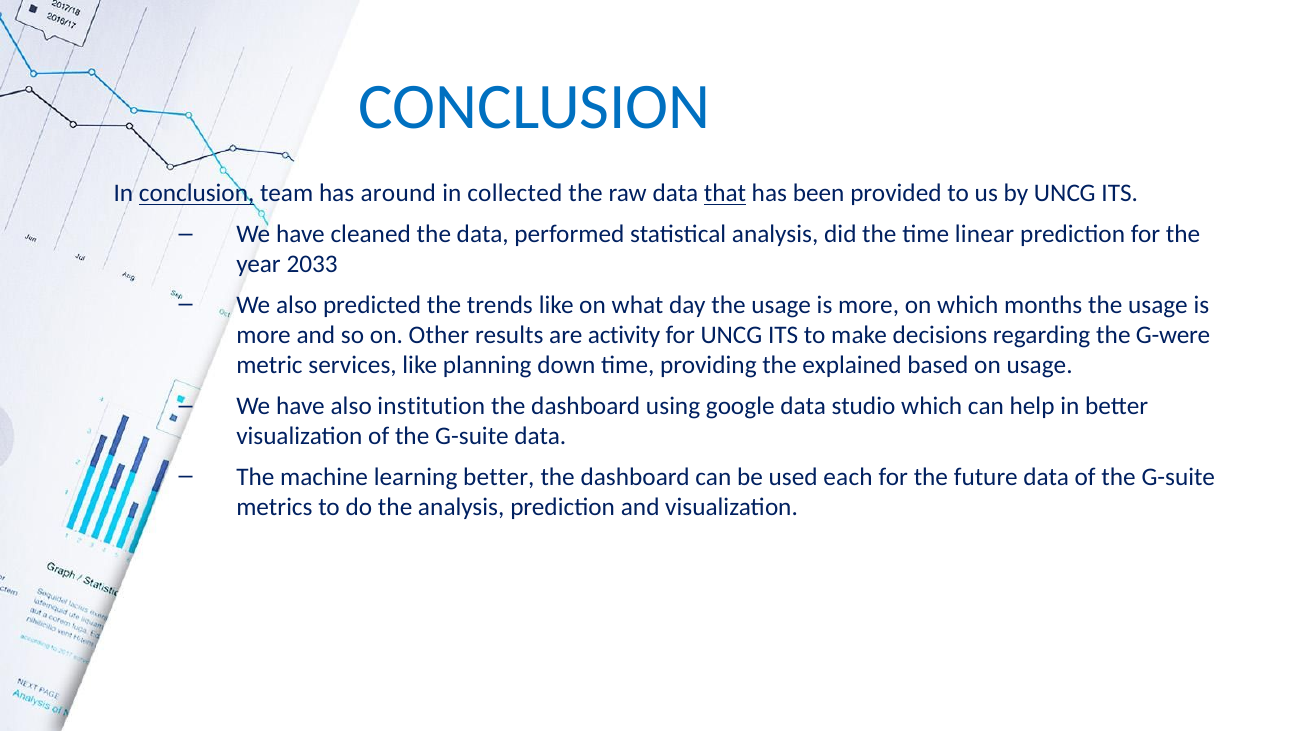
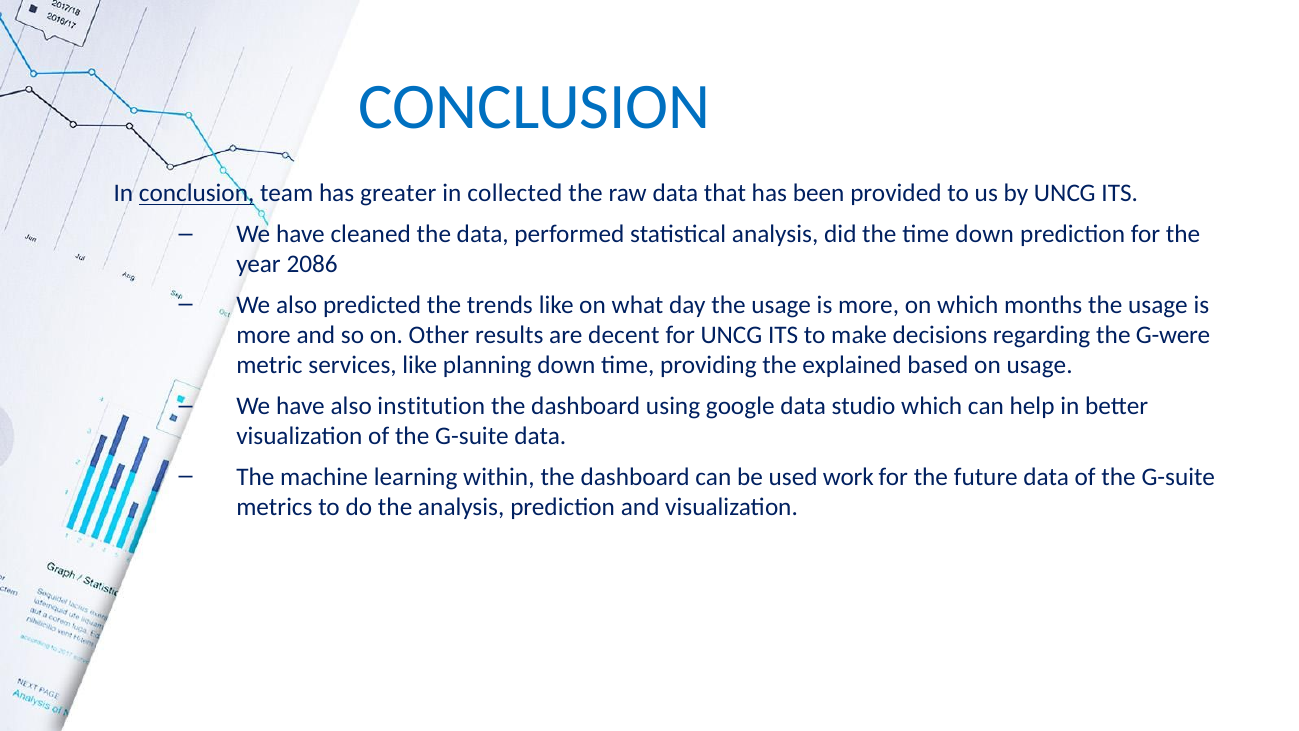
around: around -> greater (398, 194)
that underline: present -> none (725, 194)
time linear: linear -> down (985, 234)
2033: 2033 -> 2086 (312, 264)
activity: activity -> decent (624, 335)
learning better: better -> within (499, 477)
each: each -> work (848, 477)
